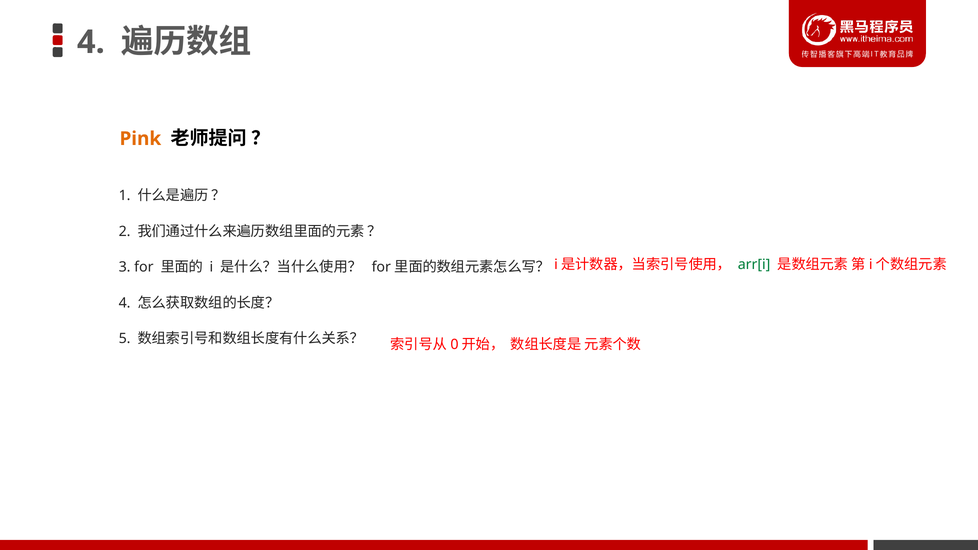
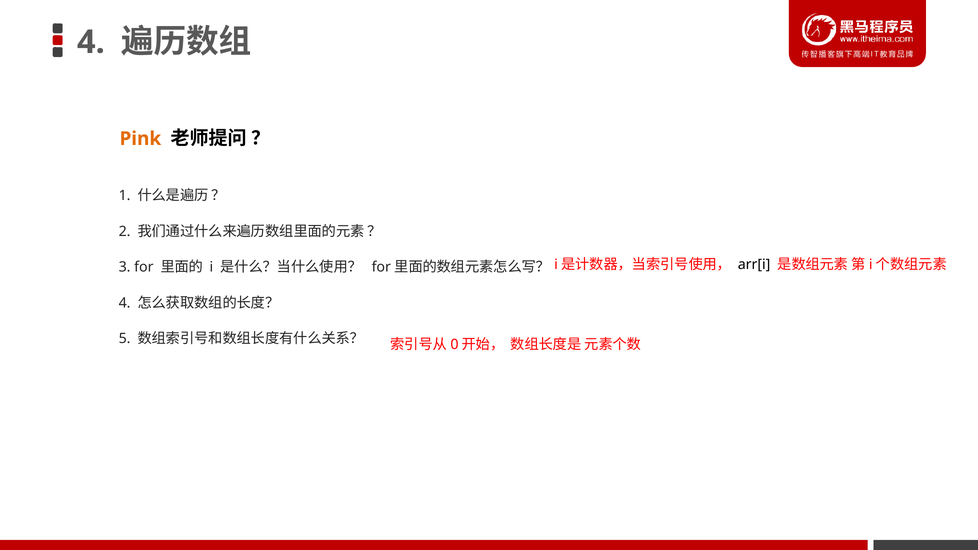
arr[i colour: green -> black (754, 265)
